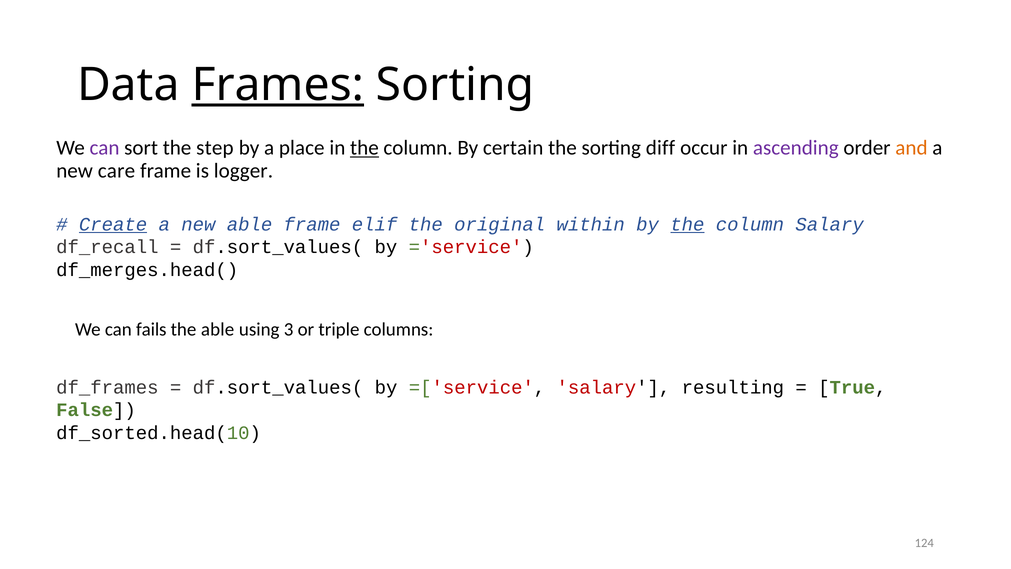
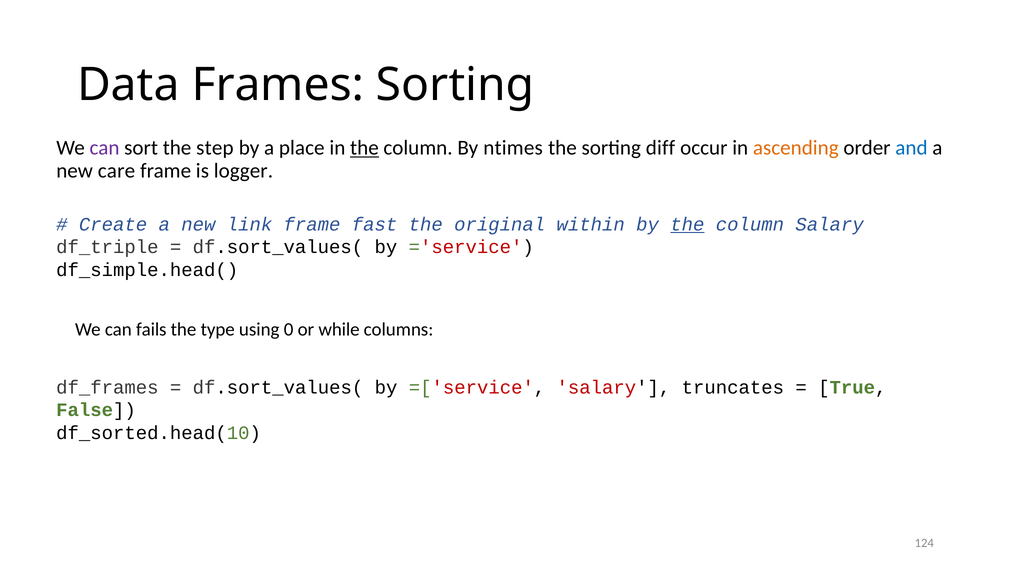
Frames underline: present -> none (278, 85)
certain: certain -> ntimes (513, 148)
ascending colour: purple -> orange (796, 148)
and colour: orange -> blue (911, 148)
Create underline: present -> none (113, 224)
new able: able -> link (250, 224)
elif: elif -> fast (375, 224)
df_recall: df_recall -> df_triple (107, 247)
df_merges.head(: df_merges.head( -> df_simple.head( (147, 270)
the able: able -> type (218, 329)
3: 3 -> 0 (289, 329)
triple: triple -> while (339, 329)
resulting: resulting -> truncates (733, 387)
